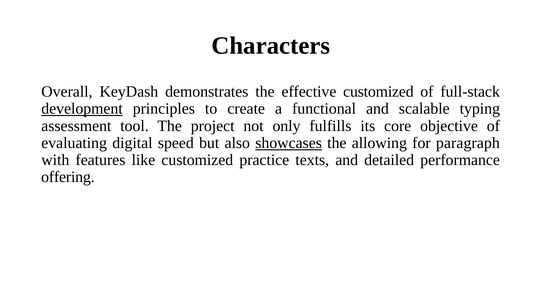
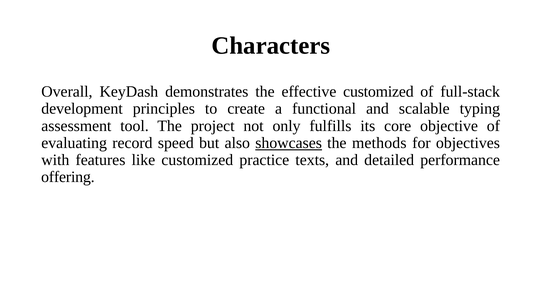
development underline: present -> none (82, 109)
digital: digital -> record (132, 143)
allowing: allowing -> methods (379, 143)
paragraph: paragraph -> objectives (468, 143)
